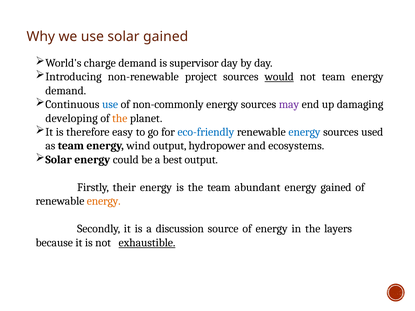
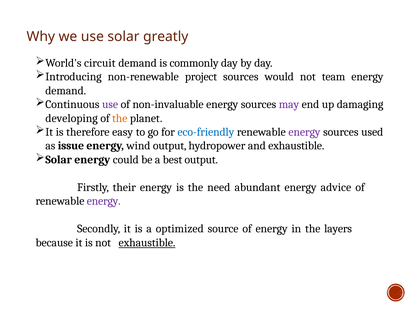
solar gained: gained -> greatly (166, 37)
charge: charge -> circuit (100, 63)
supervisor: supervisor -> commonly (194, 63)
would underline: present -> none (279, 77)
use colour: blue -> purple (110, 104)
non-commonly: non-commonly -> non-invaluable (168, 104)
energy colour: blue -> purple (304, 132)
as team: team -> issue (71, 146)
and ecosystems: ecosystems -> exhaustible (296, 146)
the team: team -> need (219, 187)
energy gained: gained -> advice (336, 187)
energy colour: orange -> purple (104, 201)
discussion: discussion -> optimized (180, 229)
